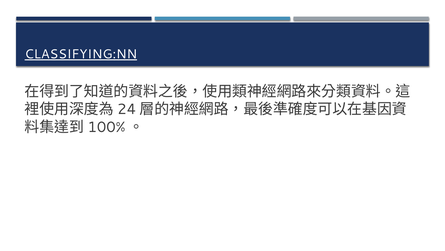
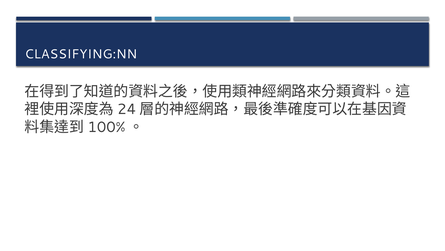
CLASSIFYING:NN underline: present -> none (81, 54)
